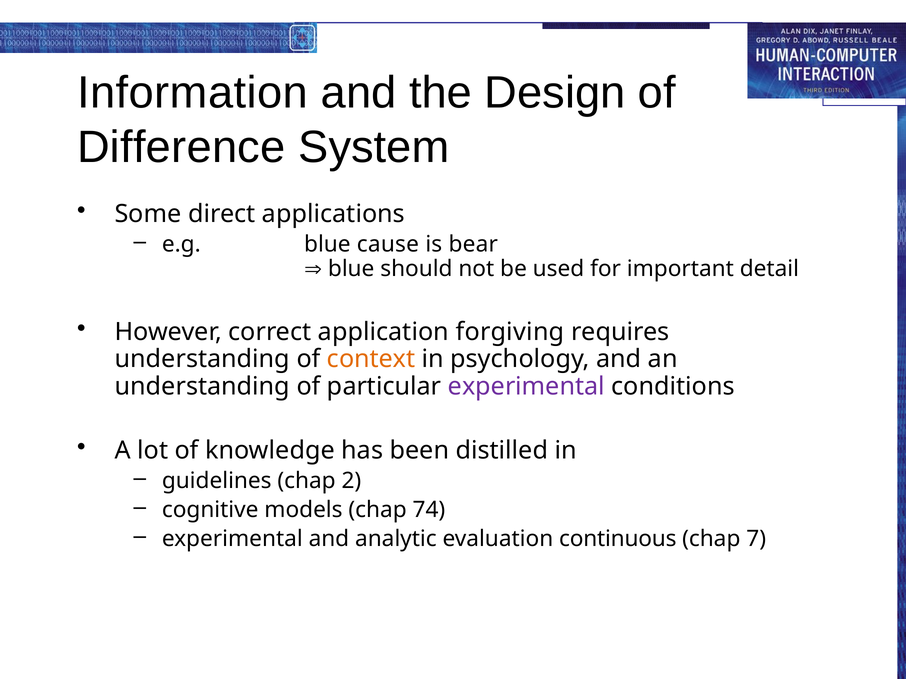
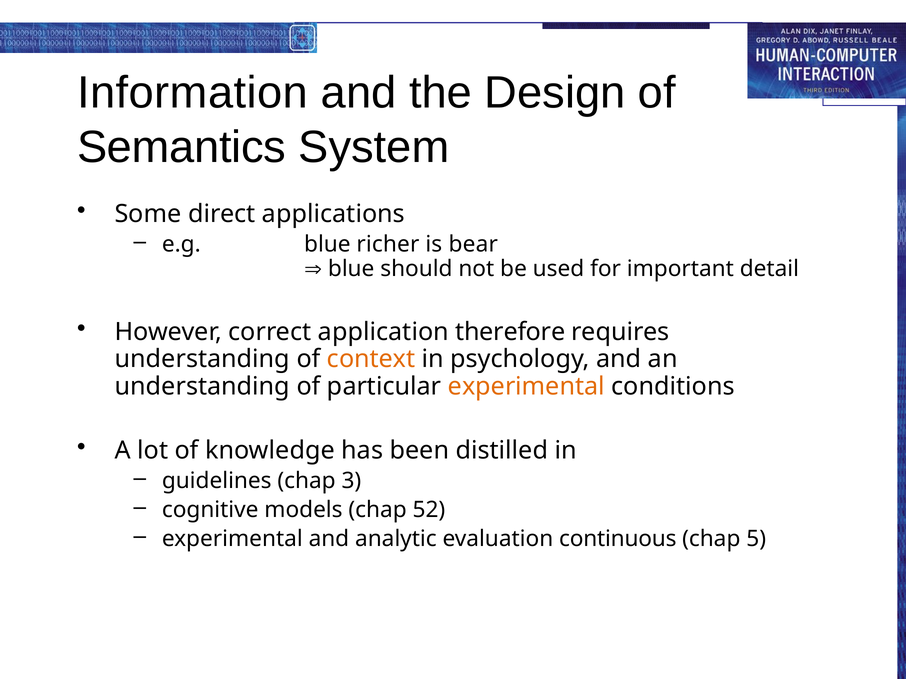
Difference: Difference -> Semantics (182, 147)
cause: cause -> richer (388, 245)
forgiving: forgiving -> therefore (510, 332)
experimental colour: purple -> orange (526, 387)
2: 2 -> 3 (351, 481)
74: 74 -> 52 (429, 510)
7: 7 -> 5 (756, 539)
